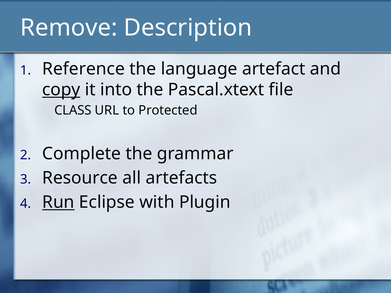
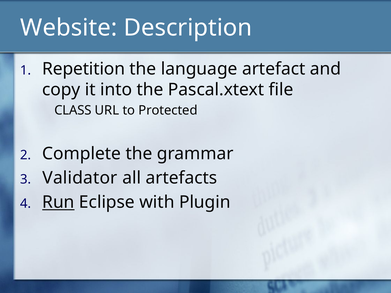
Remove: Remove -> Website (69, 28)
Reference: Reference -> Repetition (84, 69)
copy underline: present -> none (61, 90)
Resource: Resource -> Validator (80, 178)
